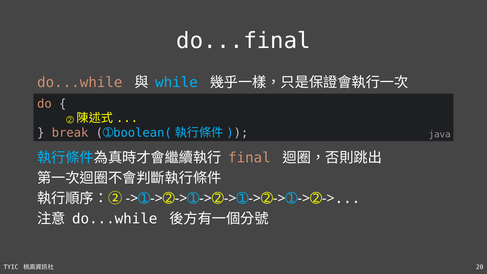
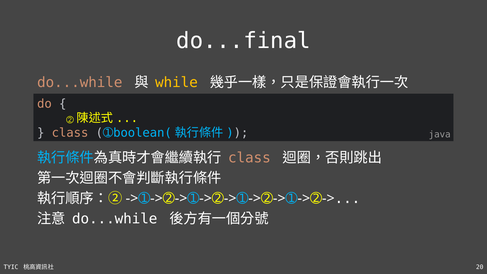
while colour: light blue -> yellow (176, 82)
break: break -> class (70, 133)
final: final -> class (249, 158)
